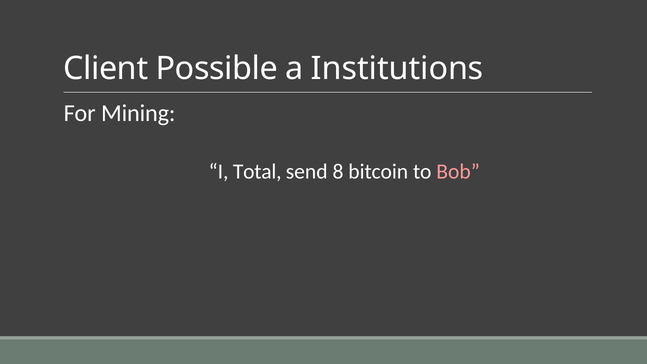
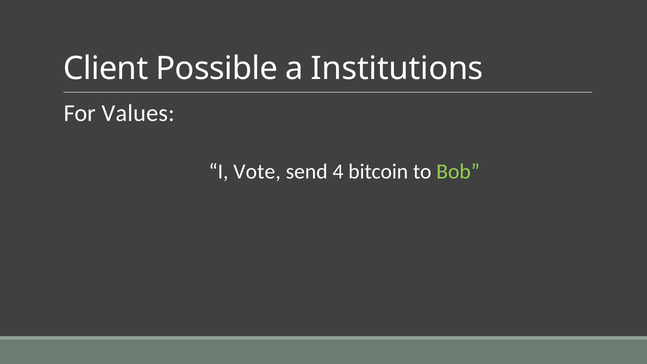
Mining: Mining -> Values (138, 113)
Total: Total -> Vote (257, 172)
8: 8 -> 4 (338, 172)
Bob colour: pink -> light green (458, 172)
